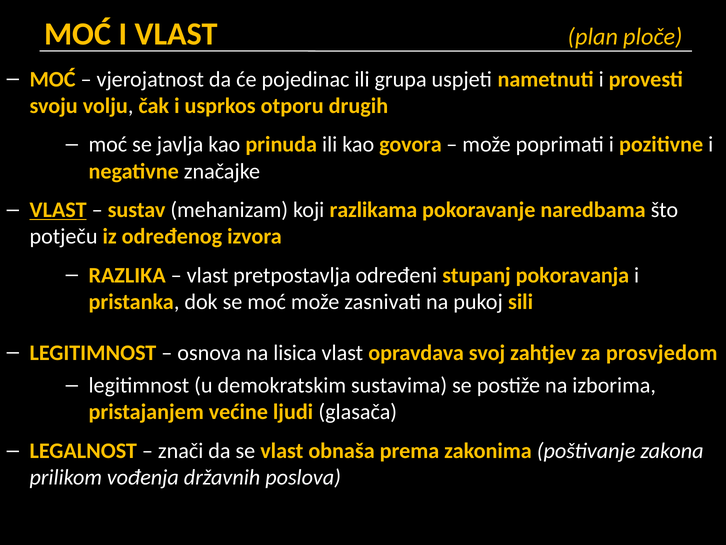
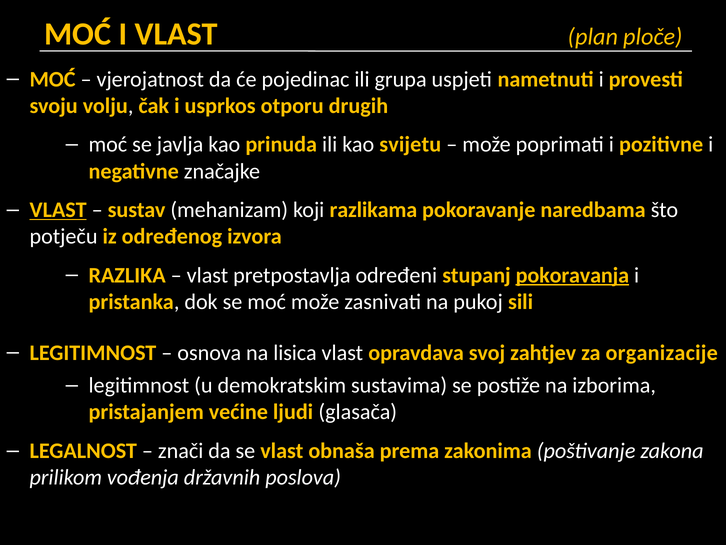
govora: govora -> svijetu (410, 144)
pokoravanja underline: none -> present (572, 275)
prosvjedom: prosvjedom -> organizacije (662, 353)
